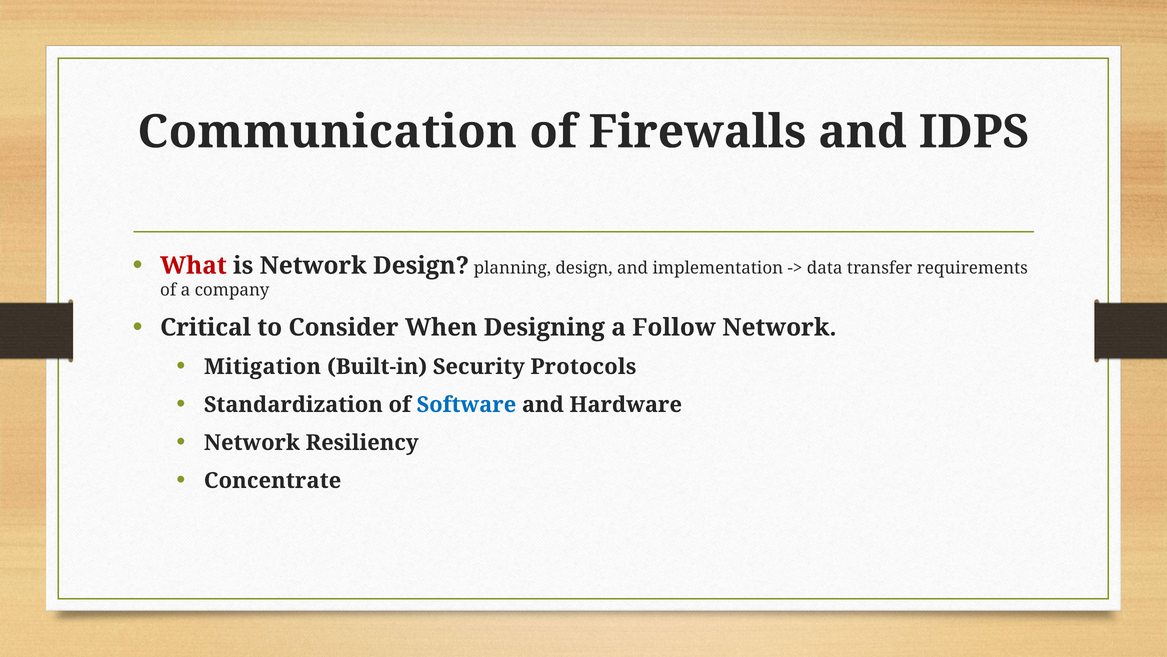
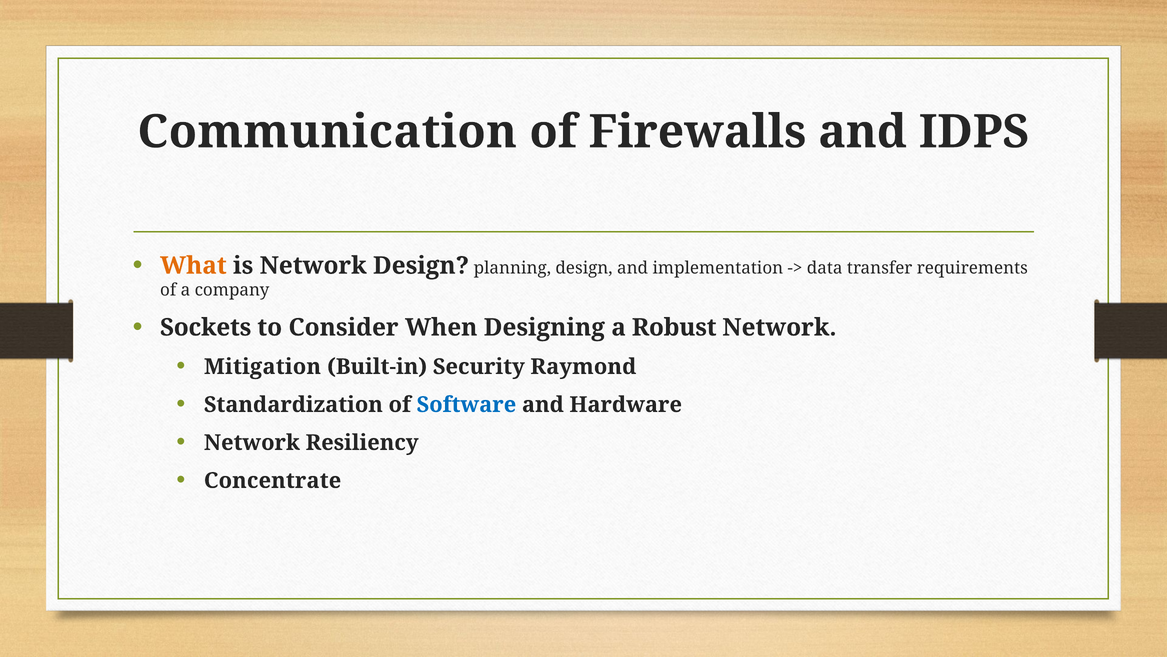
What colour: red -> orange (193, 265)
Critical: Critical -> Sockets (206, 327)
Follow: Follow -> Robust (674, 327)
Protocols: Protocols -> Raymond (583, 366)
